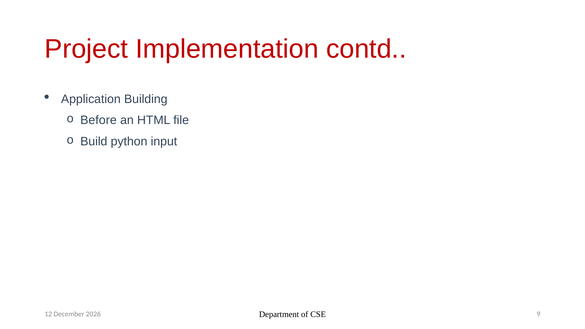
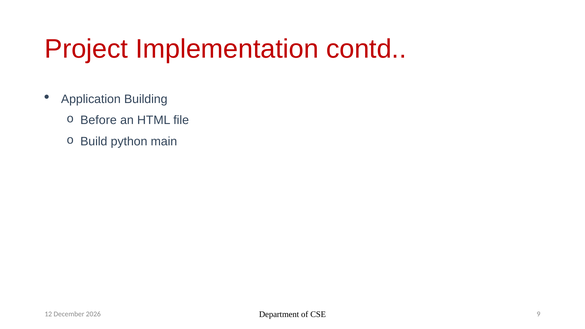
input: input -> main (164, 141)
